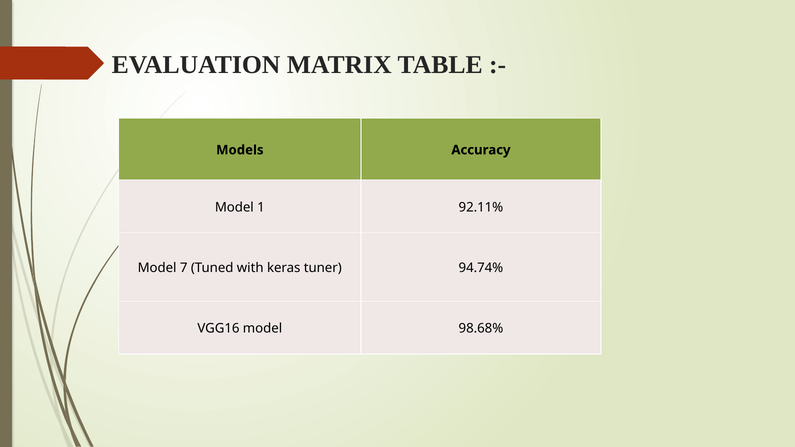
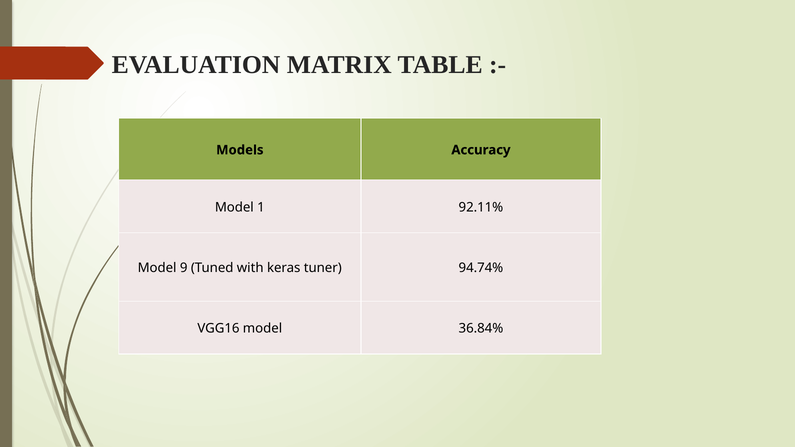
7: 7 -> 9 (184, 268)
98.68%: 98.68% -> 36.84% (481, 329)
